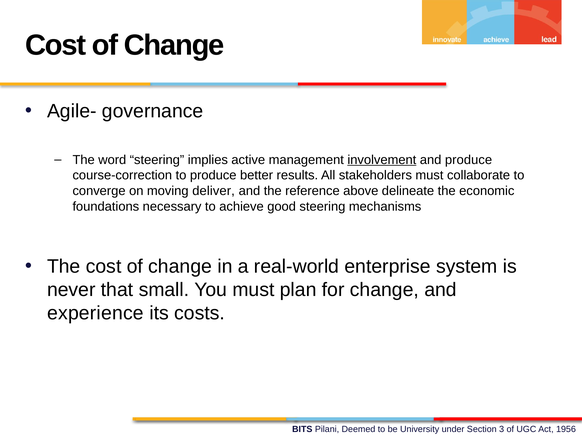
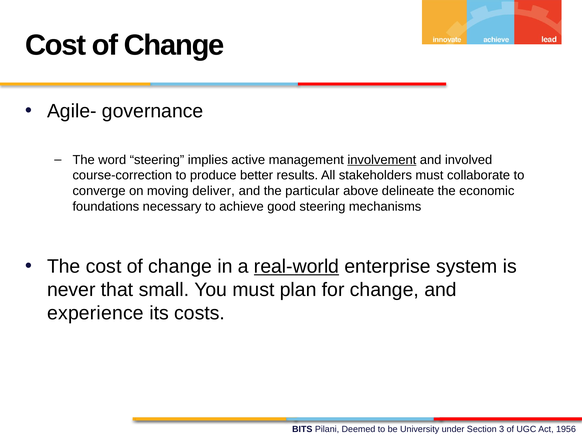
and produce: produce -> involved (469, 160)
reference: reference -> particular (312, 191)
real-world underline: none -> present (297, 266)
